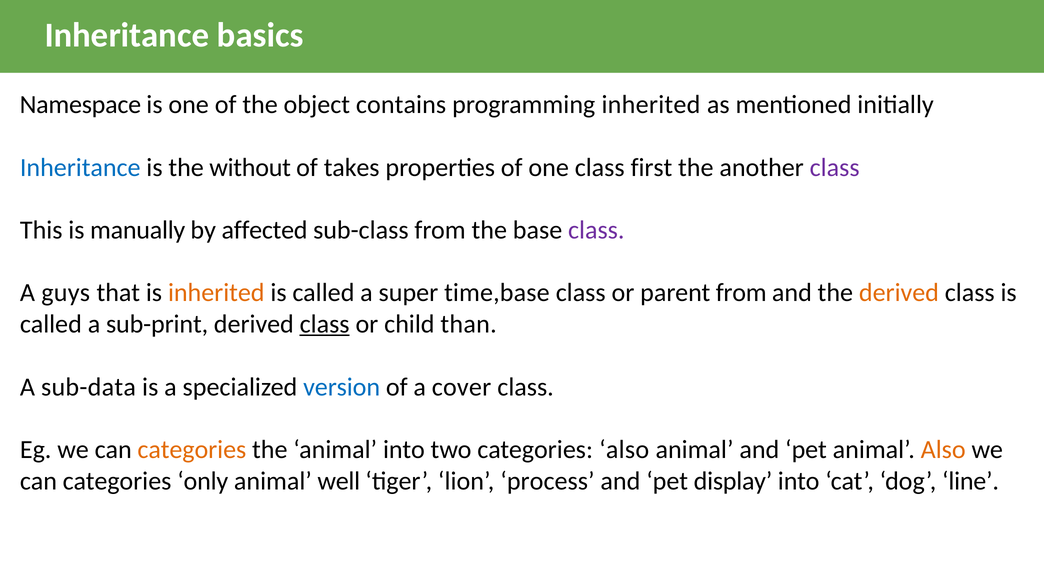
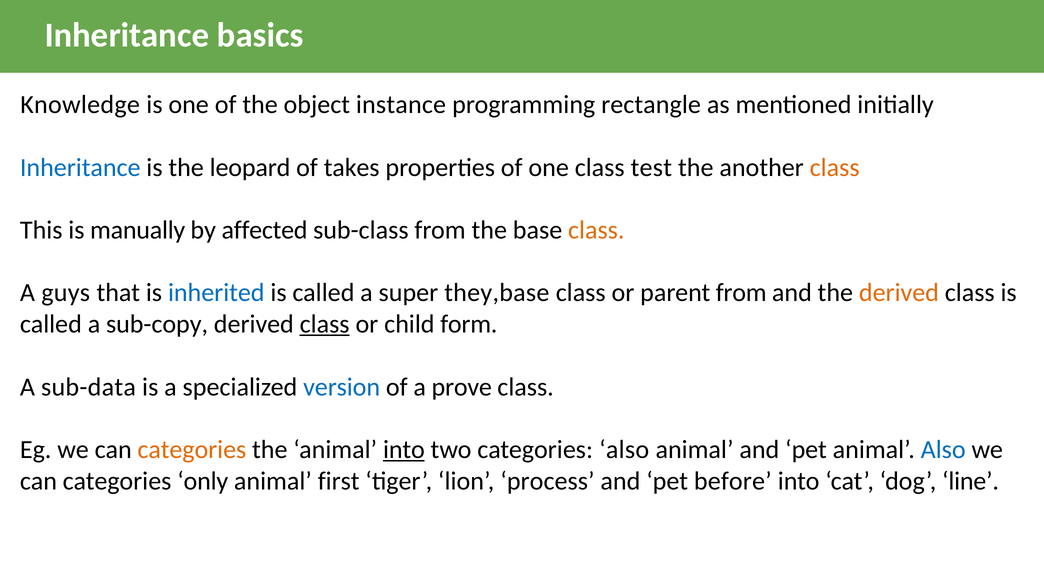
Namespace: Namespace -> Knowledge (80, 105)
contains: contains -> instance (401, 105)
programming inherited: inherited -> rectangle (651, 105)
without: without -> leopard (250, 167)
first: first -> test (651, 167)
class colour: purple -> orange (835, 167)
class colour: purple -> orange (596, 230)
inherited colour: orange -> blue (216, 292)
time,base: time,base -> they,base (497, 292)
sub-print: sub-print -> sub-copy (157, 324)
than: than -> form (469, 324)
cover: cover -> prove (462, 386)
into underline: none -> present (404, 449)
Also colour: orange -> blue (943, 449)
well: well -> first (339, 480)
display: display -> before (733, 480)
